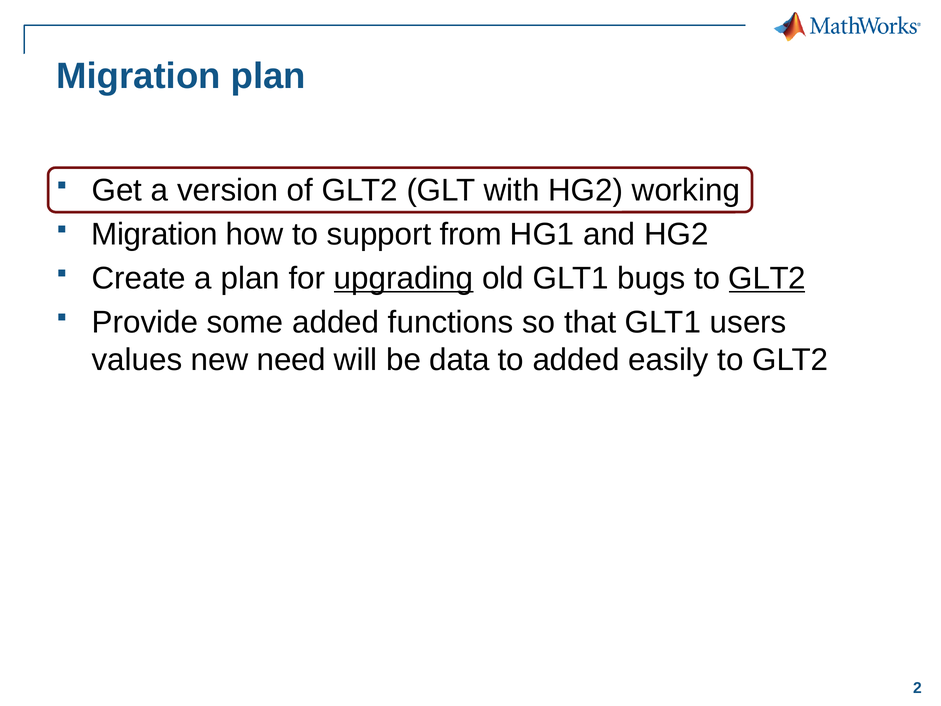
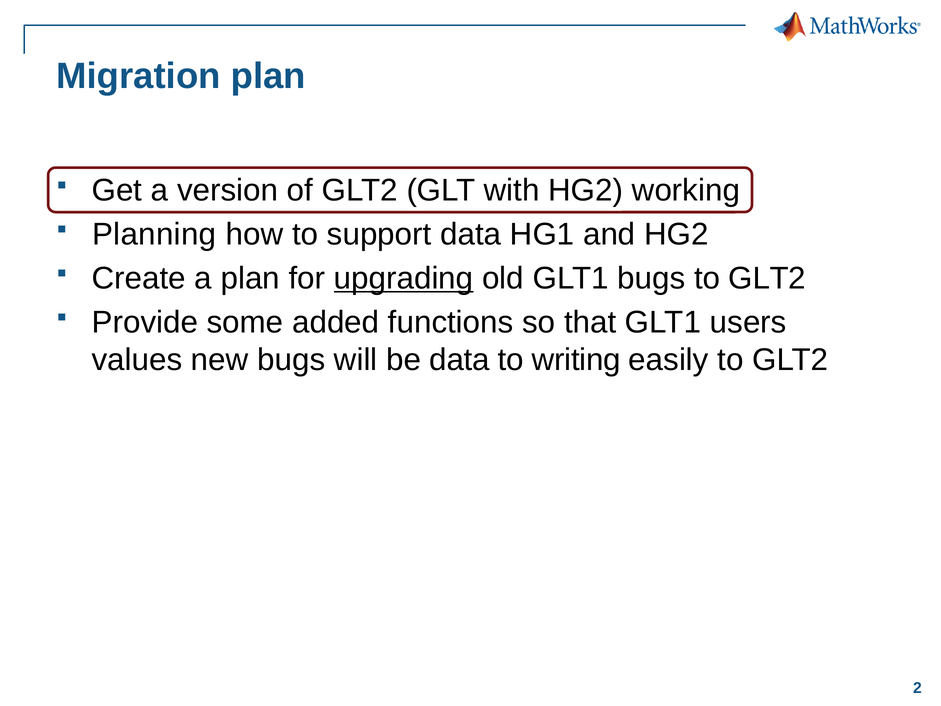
Migration: Migration -> Planning (154, 234)
support from: from -> data (471, 234)
GLT2 underline: present -> none (767, 278)
new need: need -> bugs (291, 360)
to added: added -> writing (576, 360)
